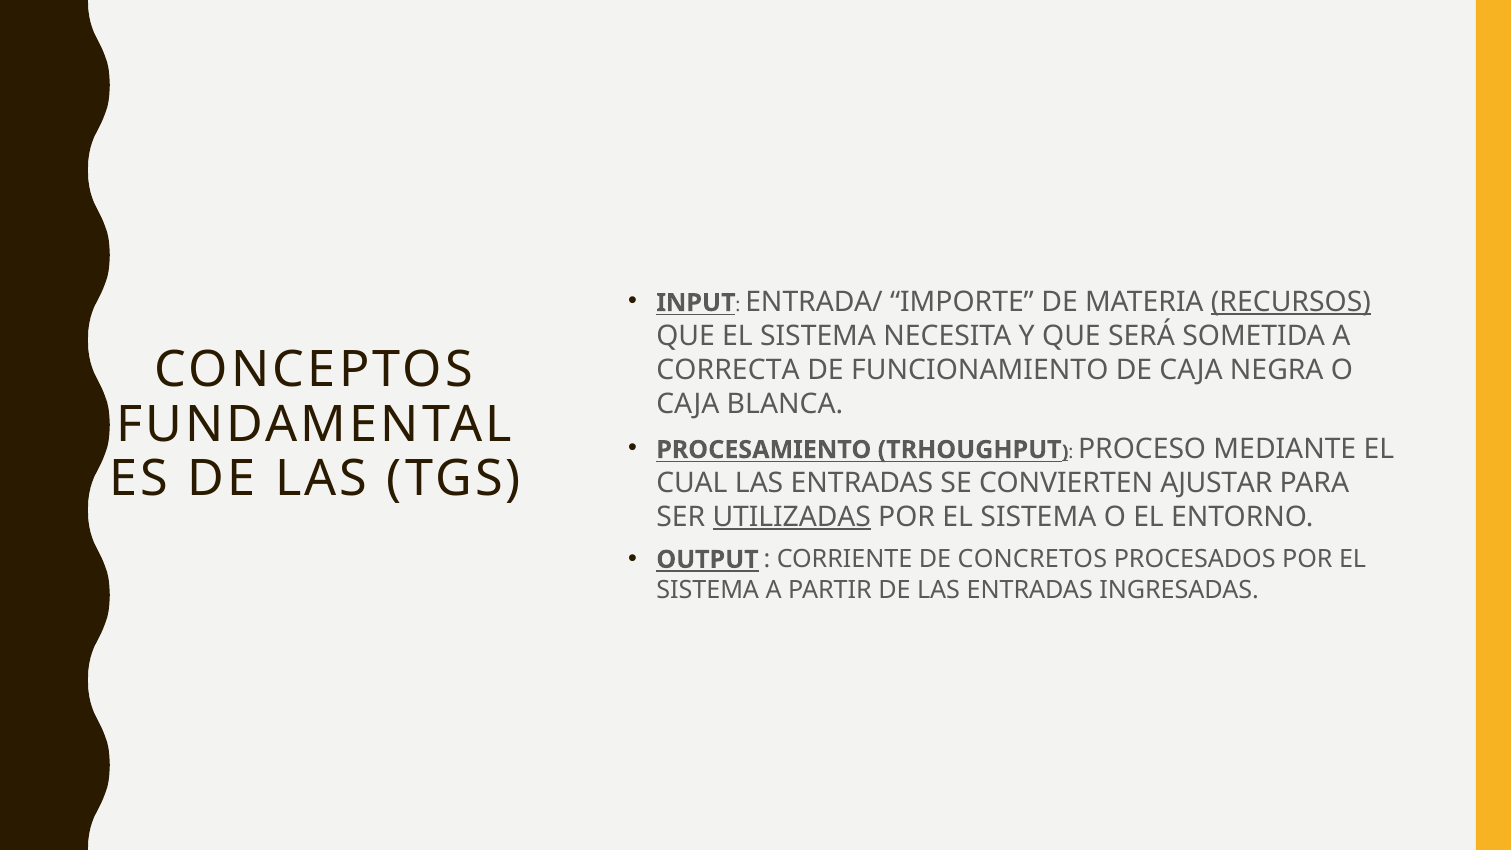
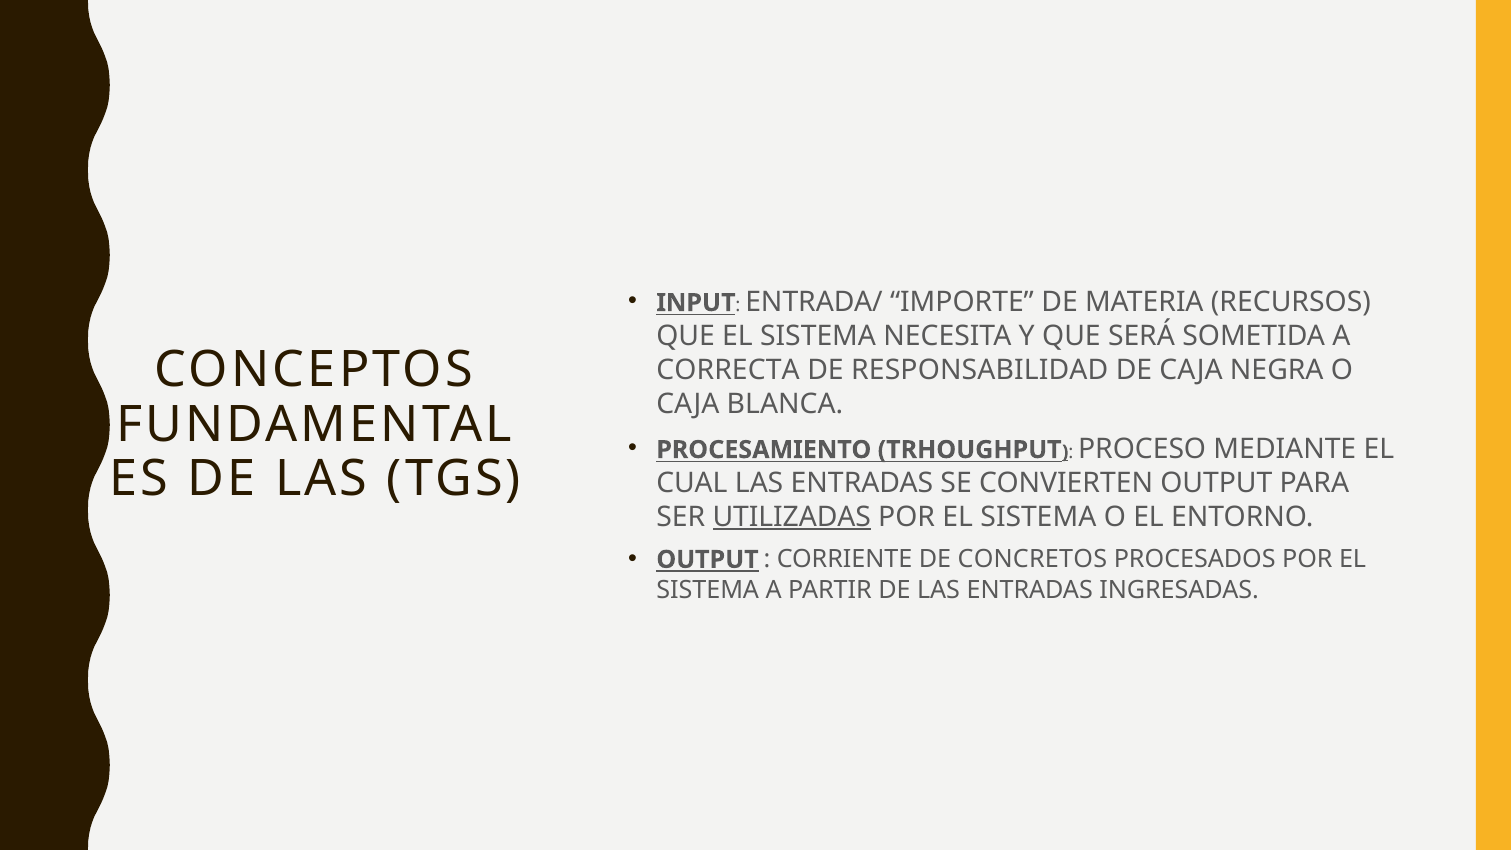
RECURSOS underline: present -> none (1291, 302)
FUNCIONAMIENTO: FUNCIONAMIENTO -> RESPONSABILIDAD (980, 370)
CONVIERTEN AJUSTAR: AJUSTAR -> OUTPUT (1216, 483)
